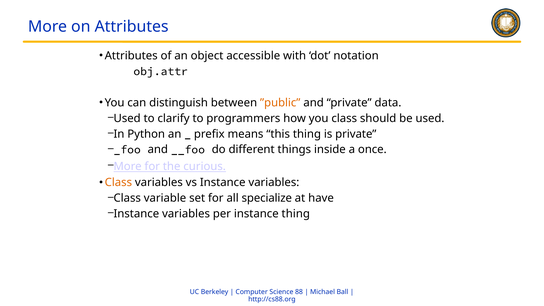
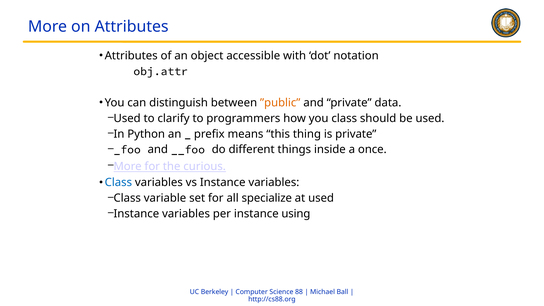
Class colour: orange -> blue (118, 183)
at have: have -> used (321, 198)
instance thing: thing -> using (296, 214)
